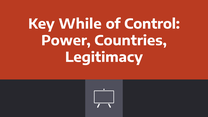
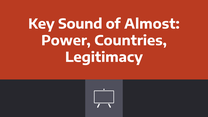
While: While -> Sound (80, 24)
Control: Control -> Almost (152, 24)
